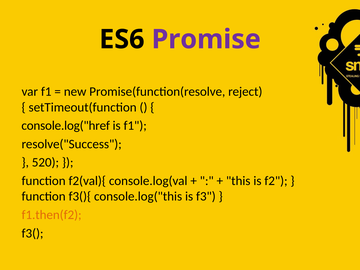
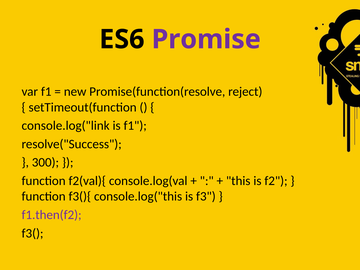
console.log("href: console.log("href -> console.log("link (66, 126)
520: 520 -> 300 (45, 162)
f1.then(f2 colour: orange -> purple (52, 215)
